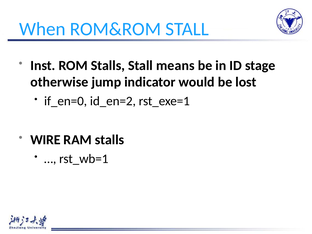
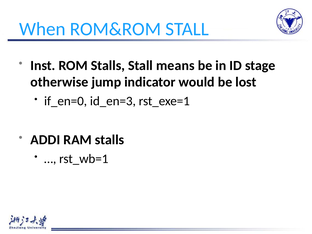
id_en=2: id_en=2 -> id_en=3 (113, 101)
WIRE: WIRE -> ADDI (45, 140)
